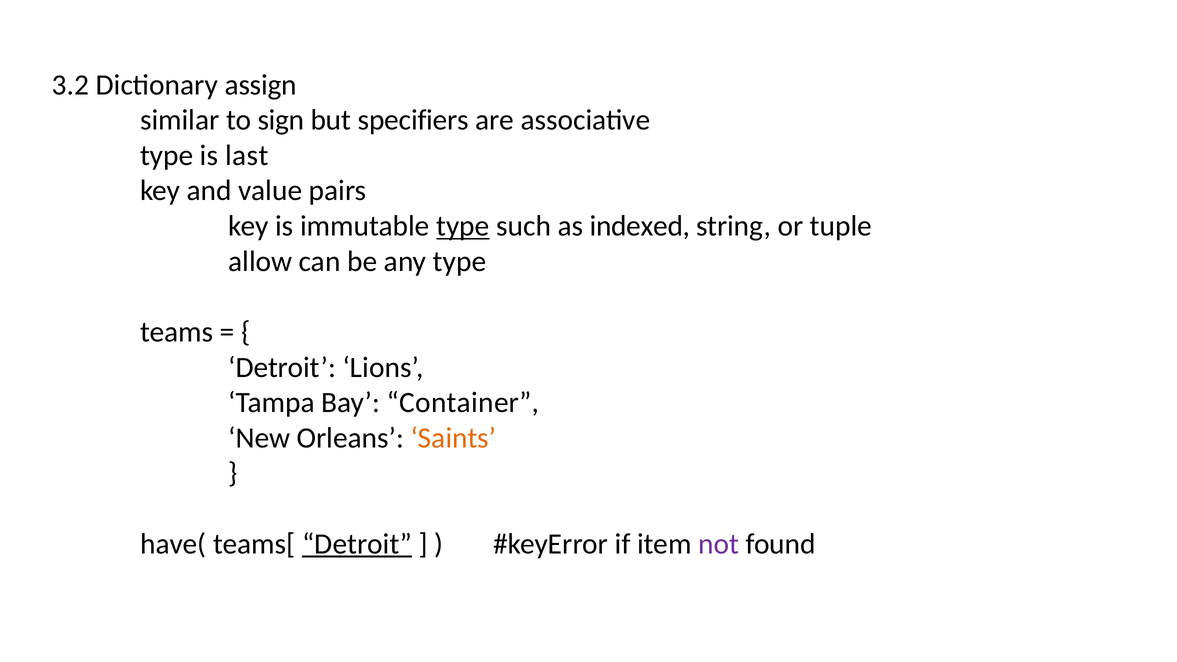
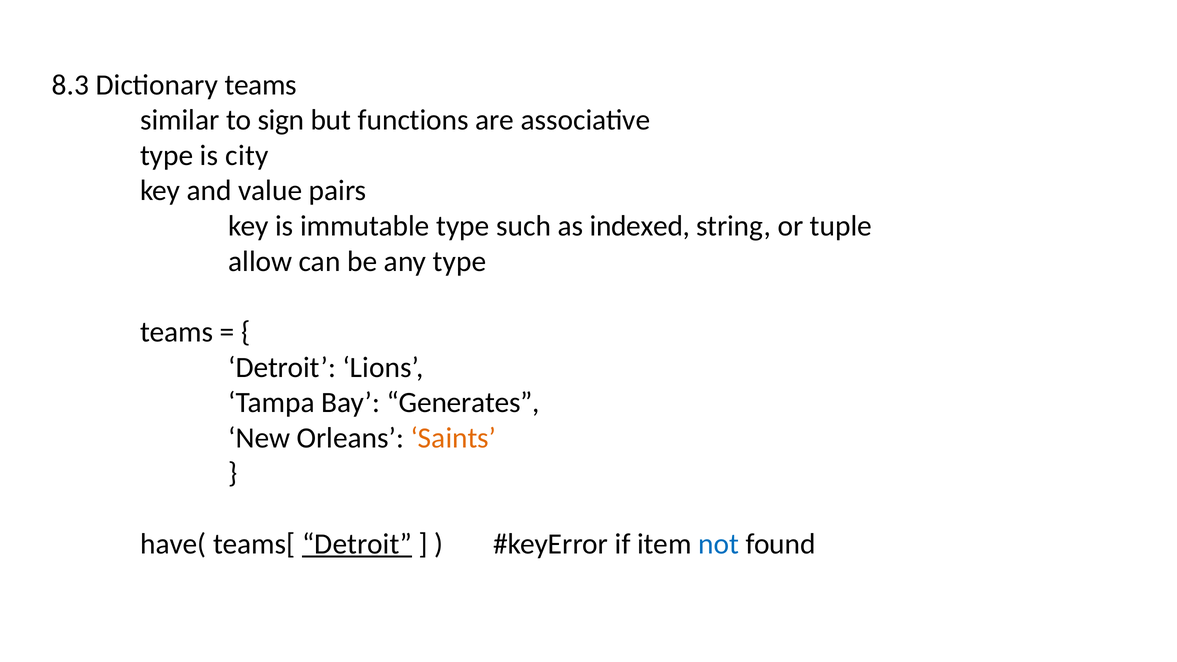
3.2: 3.2 -> 8.3 (70, 85)
Dictionary assign: assign -> teams (261, 85)
specifiers: specifiers -> functions (413, 120)
last: last -> city (247, 155)
type underline: present -> none (463, 226)
Container: Container -> Generates (463, 403)
not colour: purple -> blue (719, 544)
